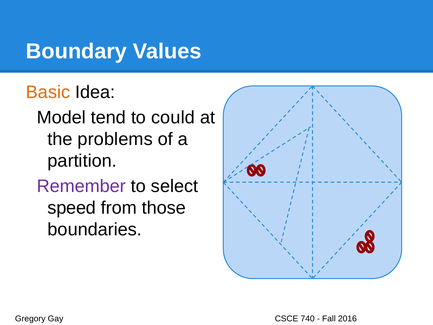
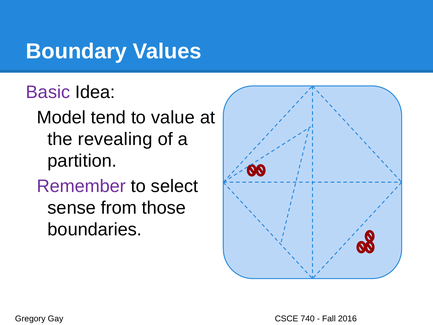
Basic colour: orange -> purple (48, 92)
could: could -> value (173, 117)
problems: problems -> revealing (115, 139)
speed: speed -> sense (72, 208)
